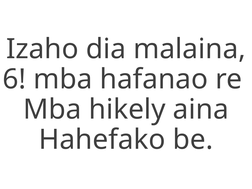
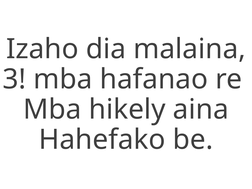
6: 6 -> 3 (14, 79)
